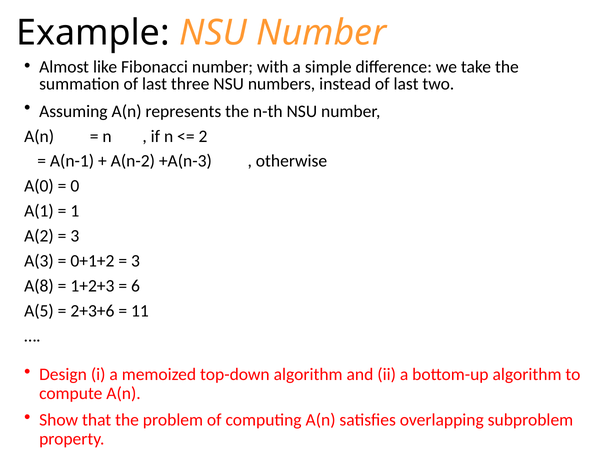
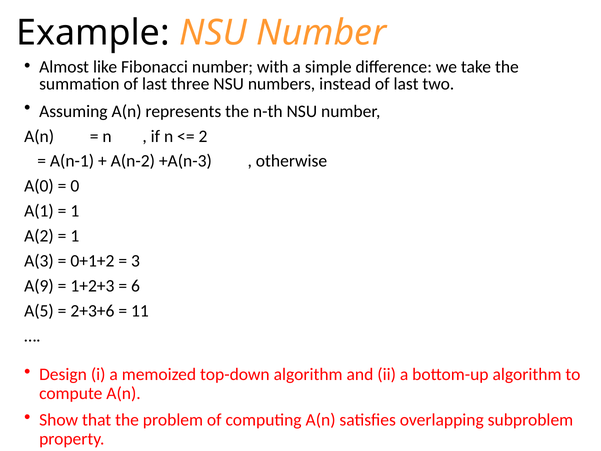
3: 3 -> 1 (75, 236)
A(8: A(8 -> A(9 (39, 286)
